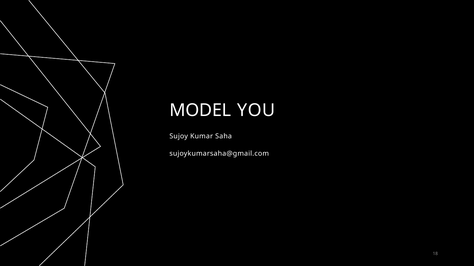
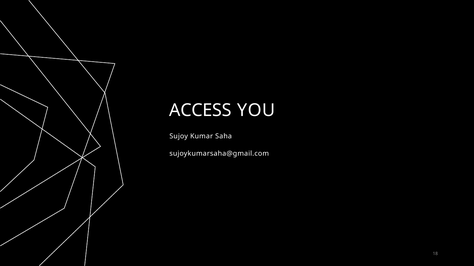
MODEL: MODEL -> ACCESS (200, 111)
